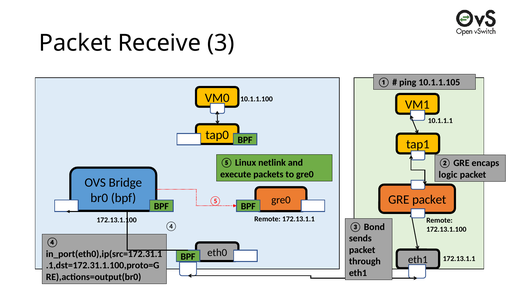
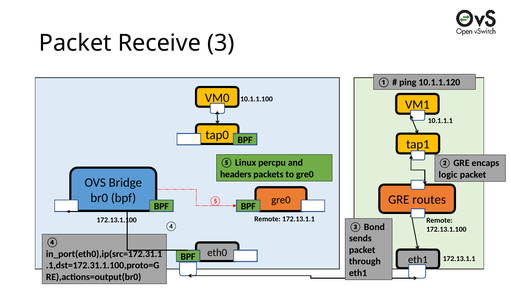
10.1.1.105: 10.1.1.105 -> 10.1.1.120 (439, 82)
netlink: netlink -> percpu (272, 162)
execute: execute -> headers (236, 174)
GRE packet: packet -> routes (429, 199)
